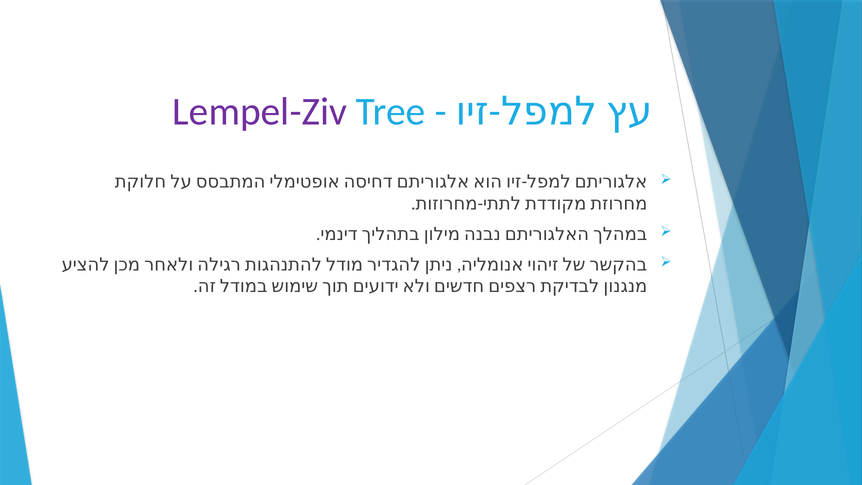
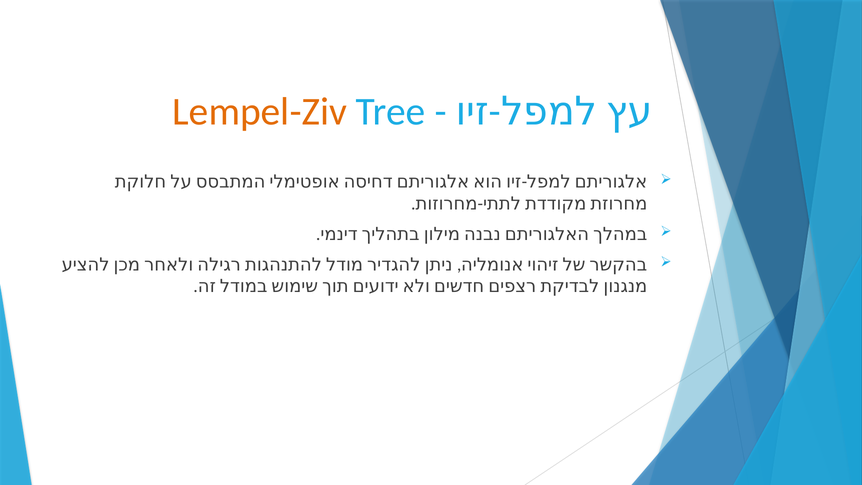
Lempel-Ziv colour: purple -> orange (260, 112)
